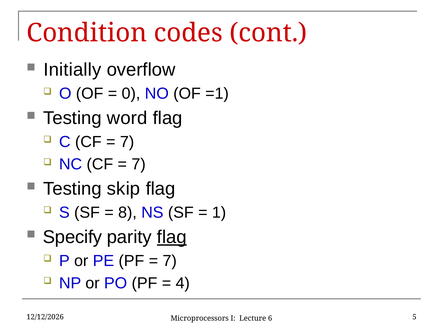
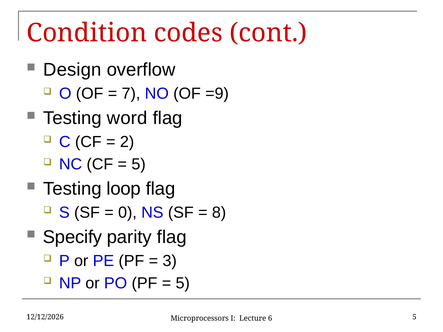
Initially: Initially -> Design (72, 70)
0: 0 -> 7 (131, 94)
=1: =1 -> =9 (217, 94)
7: 7 -> 2 (127, 142)
7: 7 -> 5 (139, 164)
skip: skip -> loop (124, 189)
8: 8 -> 0 (127, 213)
1: 1 -> 8 (219, 213)
flag underline: present -> none (172, 237)
7: 7 -> 3 (170, 261)
4: 4 -> 5 (183, 283)
